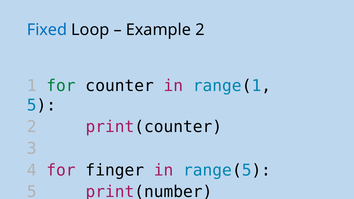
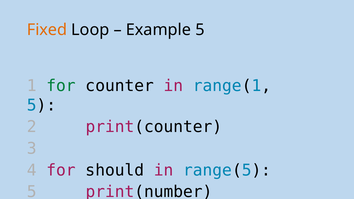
Fixed colour: blue -> orange (47, 30)
Example 2: 2 -> 5 (200, 30)
finger: finger -> should (115, 170)
